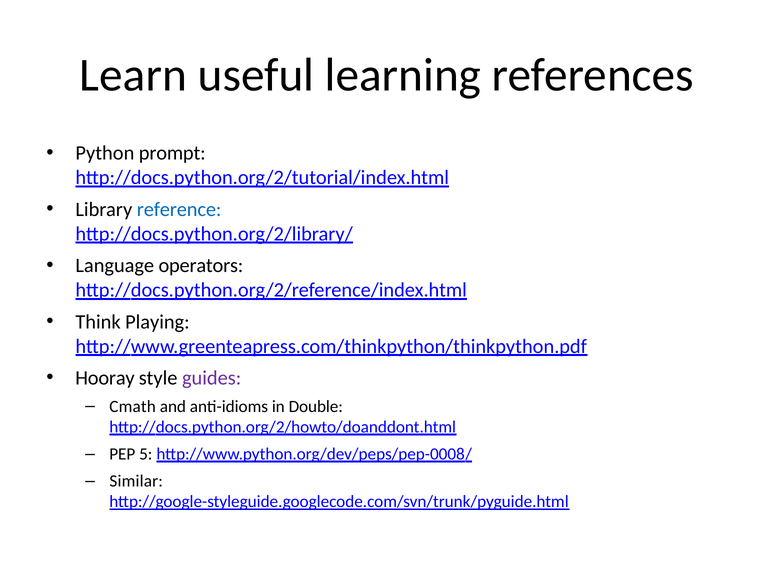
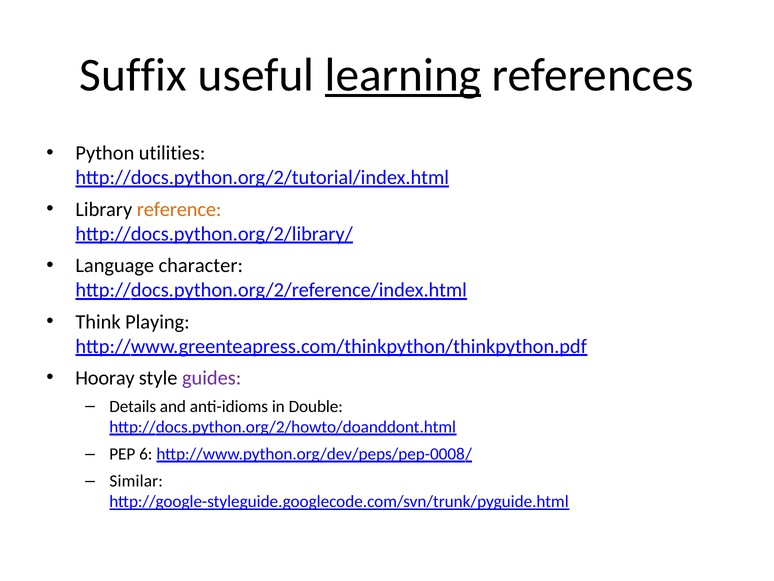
Learn: Learn -> Suffix (133, 75)
learning underline: none -> present (403, 75)
prompt: prompt -> utilities (172, 153)
reference colour: blue -> orange (179, 209)
operators: operators -> character (201, 265)
Cmath: Cmath -> Details (133, 406)
5: 5 -> 6 (146, 454)
